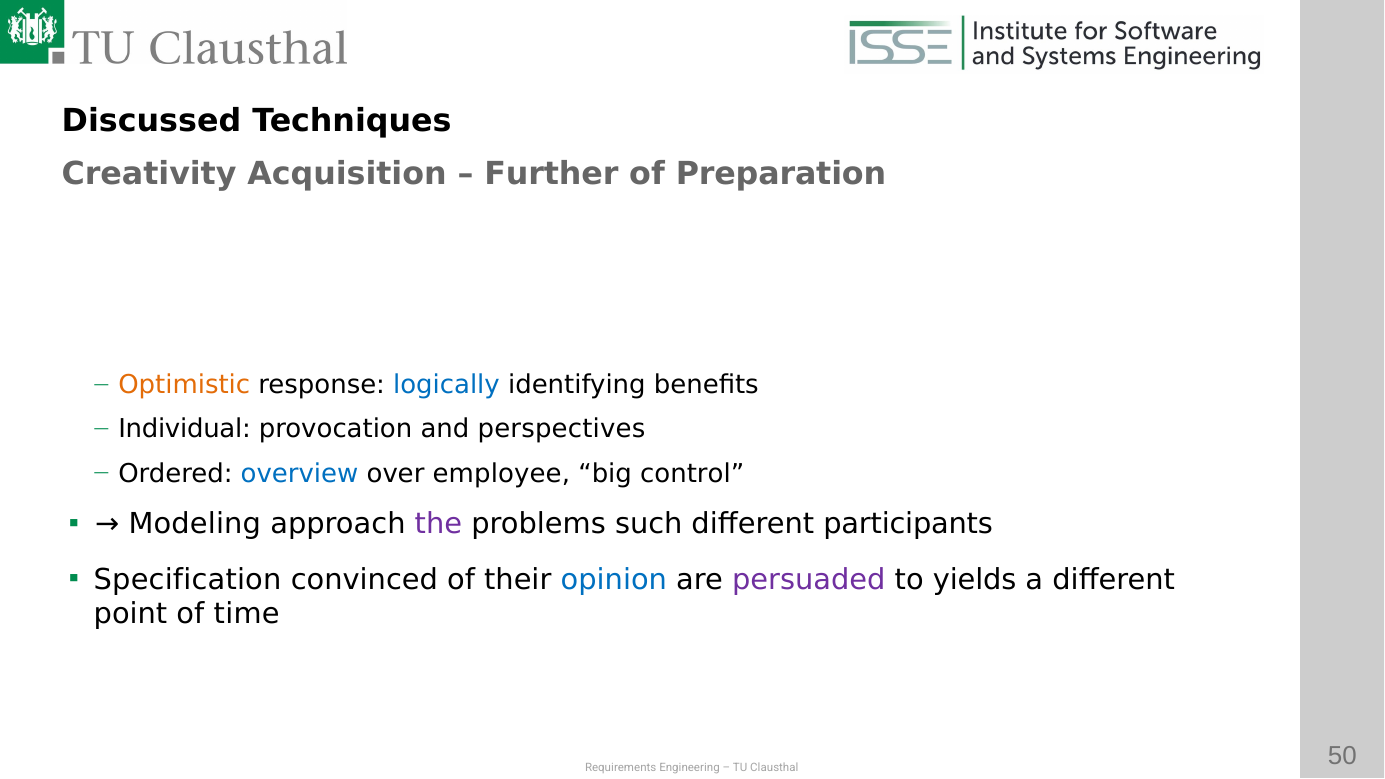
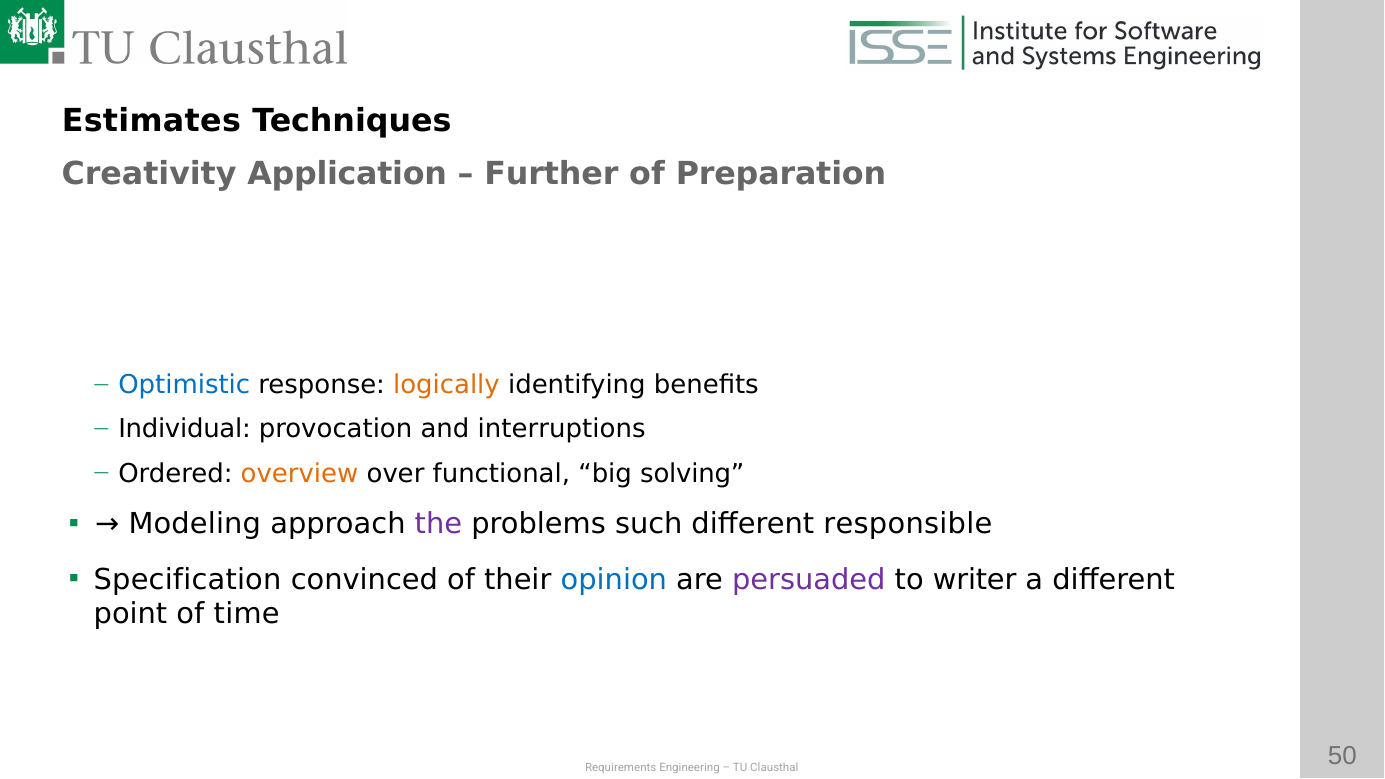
Discussed: Discussed -> Estimates (151, 121)
Acquisition: Acquisition -> Application (347, 174)
Optimistic colour: orange -> blue (184, 385)
logically colour: blue -> orange (446, 385)
perspectives: perspectives -> interruptions (562, 429)
overview colour: blue -> orange (300, 474)
employee: employee -> functional (501, 474)
control: control -> solving (692, 474)
participants: participants -> responsible (908, 524)
yields: yields -> writer (975, 580)
